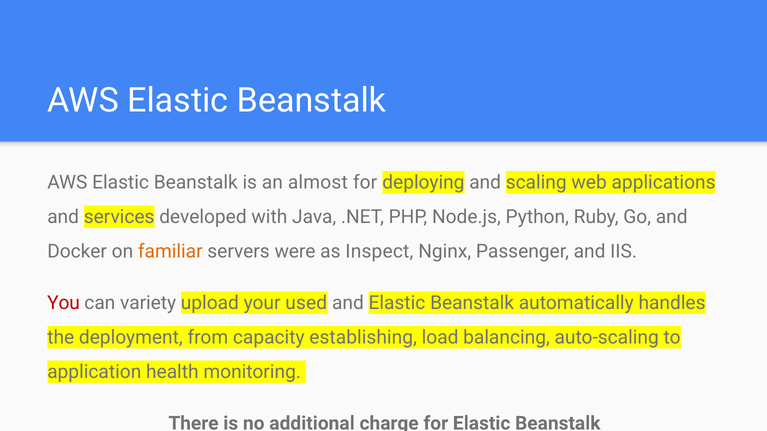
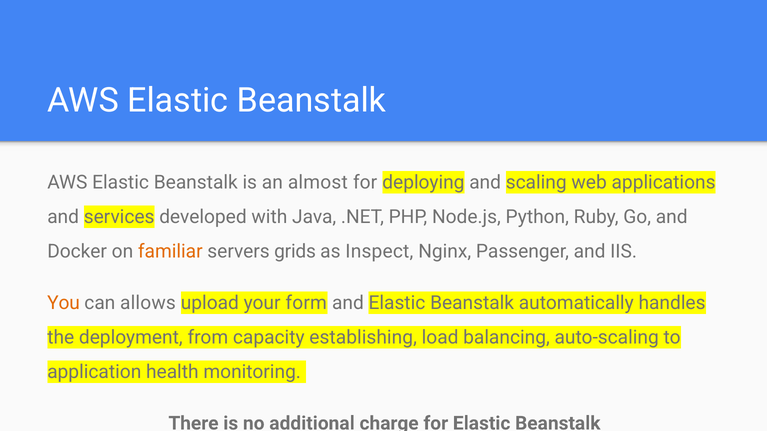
were: were -> grids (295, 252)
You colour: red -> orange (64, 303)
variety: variety -> allows (148, 303)
used: used -> form (306, 303)
